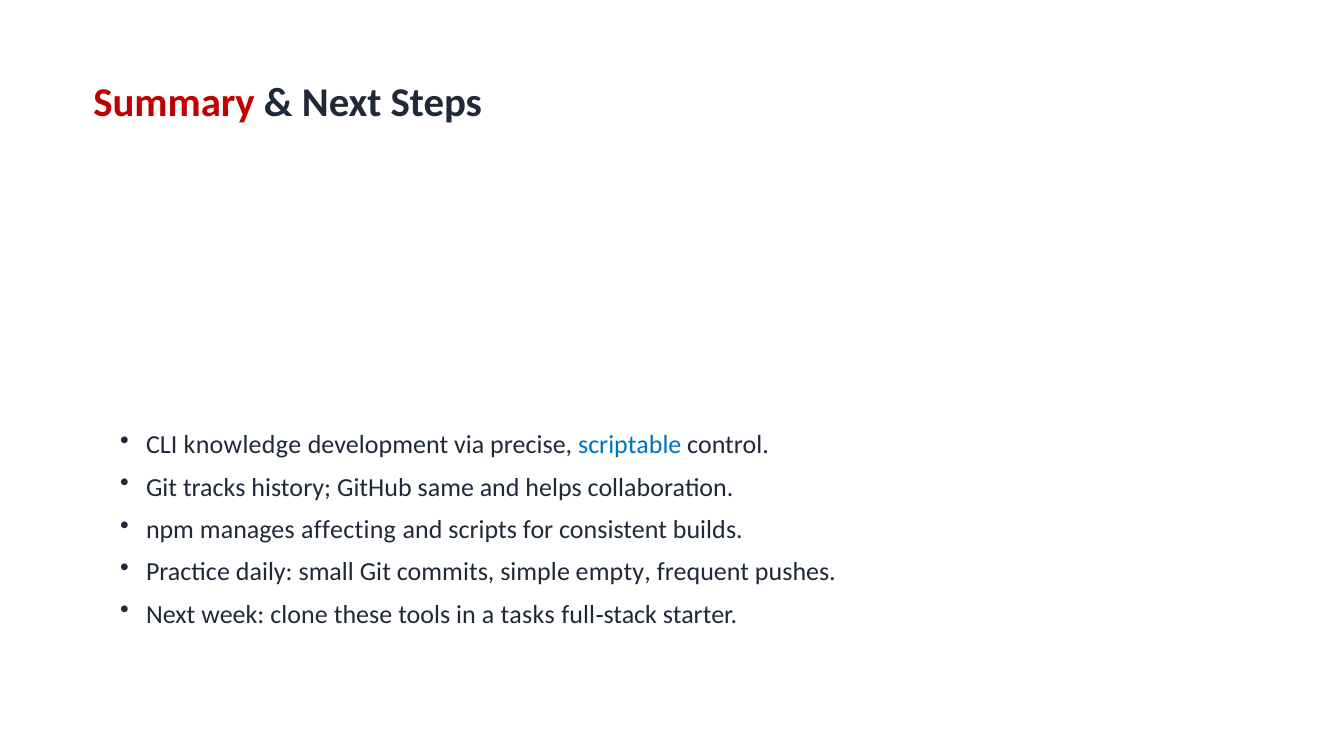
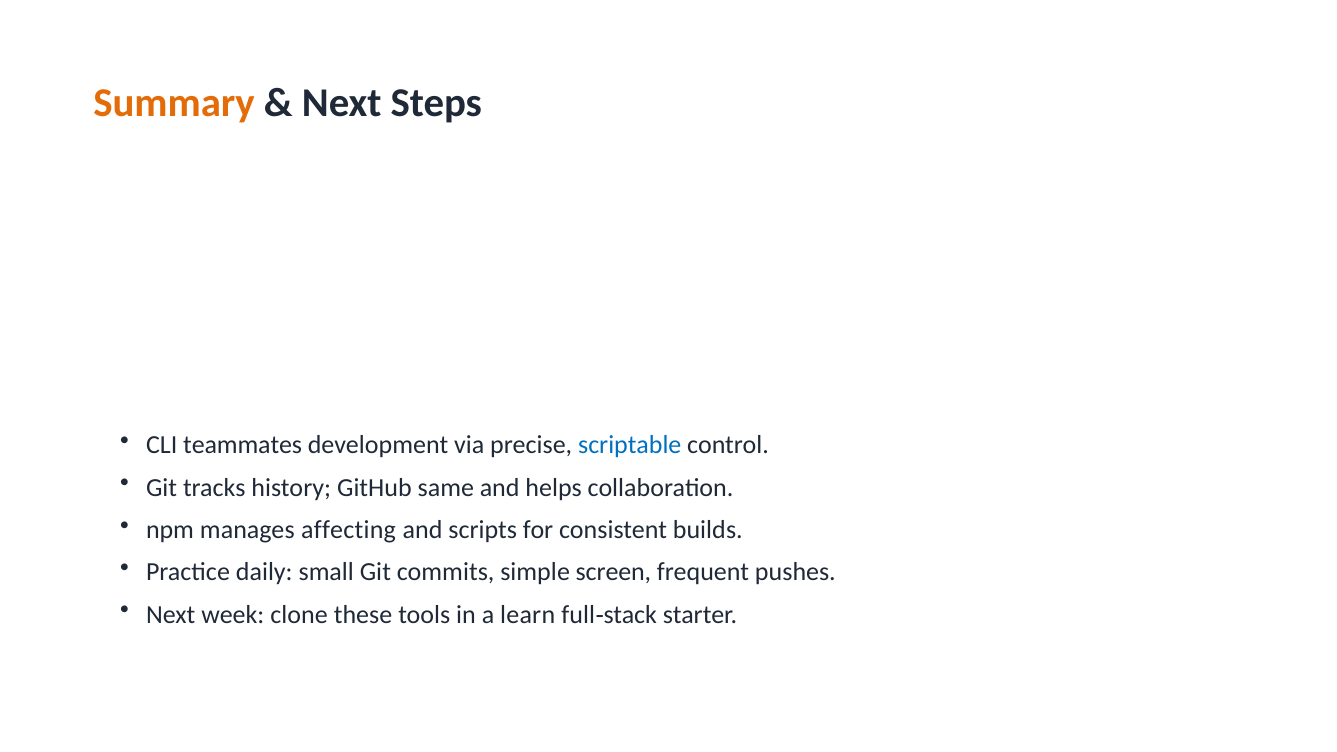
Summary colour: red -> orange (174, 103)
knowledge: knowledge -> teammates (243, 445)
empty: empty -> screen (613, 572)
tasks: tasks -> learn (528, 615)
